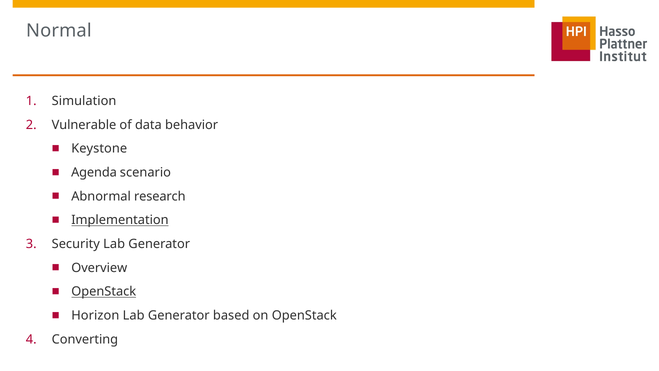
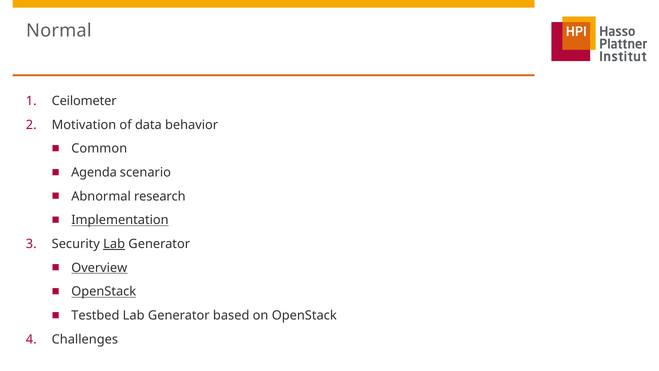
Simulation: Simulation -> Ceilometer (84, 101)
Vulnerable: Vulnerable -> Motivation (84, 125)
Keystone: Keystone -> Common (99, 149)
Lab underline: none -> present (114, 244)
Overview underline: none -> present (99, 268)
Horizon: Horizon -> Testbed (95, 315)
Converting: Converting -> Challenges (85, 339)
